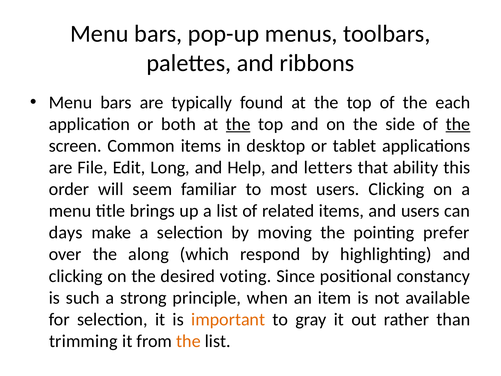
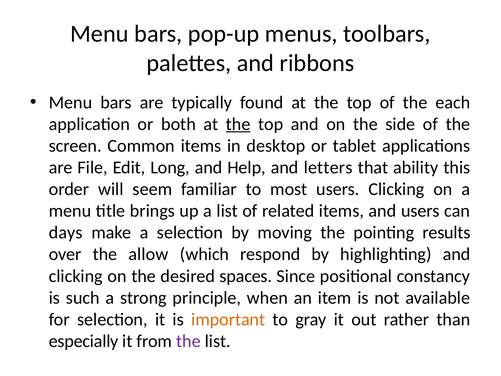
the underline: present -> none (458, 124)
prefer: prefer -> results (447, 232)
along: along -> allow (149, 254)
voting: voting -> spaces (246, 276)
trimming: trimming -> especially (84, 341)
the colour: orange -> purple (188, 341)
